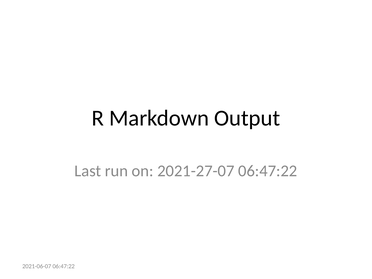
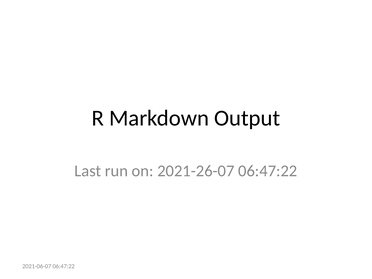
2021-27-07: 2021-27-07 -> 2021-26-07 (196, 171)
